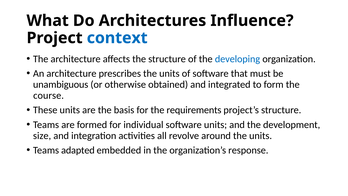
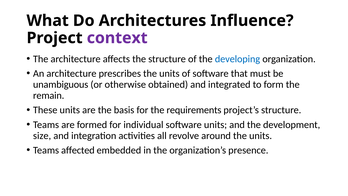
context colour: blue -> purple (117, 38)
course: course -> remain (49, 95)
adapted: adapted -> affected (78, 150)
response: response -> presence (248, 150)
